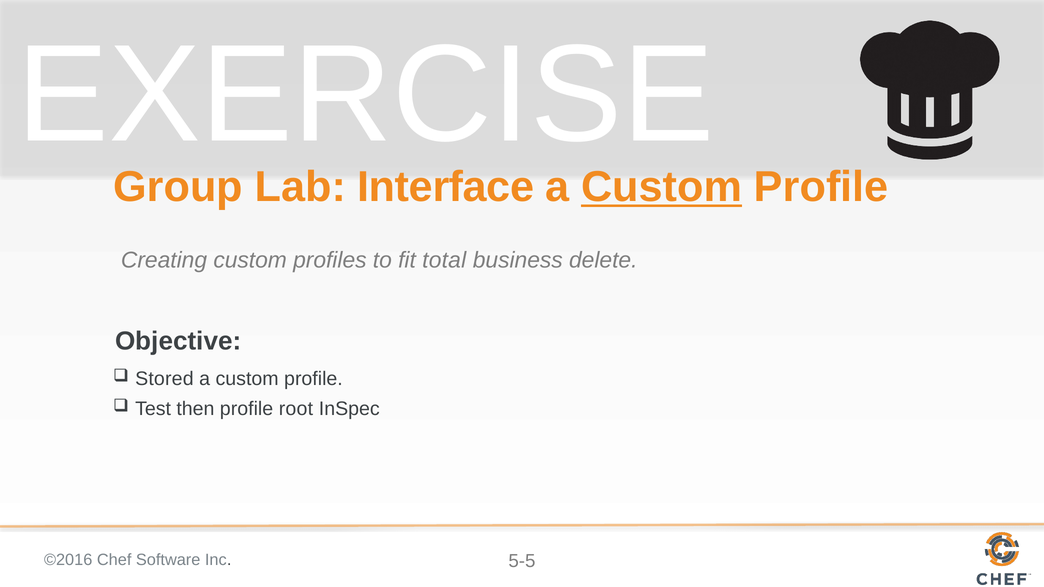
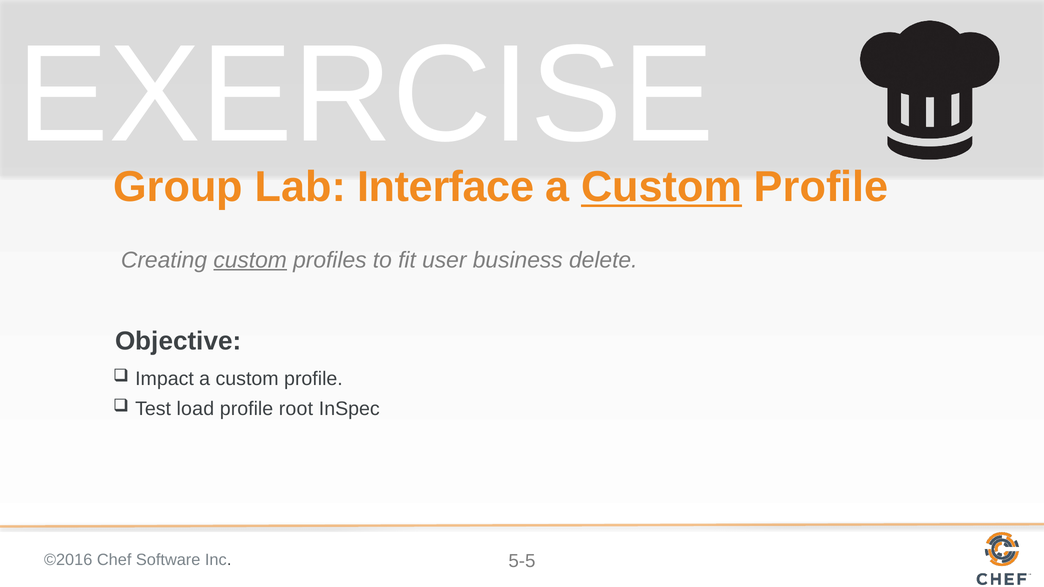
custom underline: none -> present (250, 260)
total: total -> user (444, 260)
Stored: Stored -> Impact (165, 379)
then: then -> load (195, 409)
